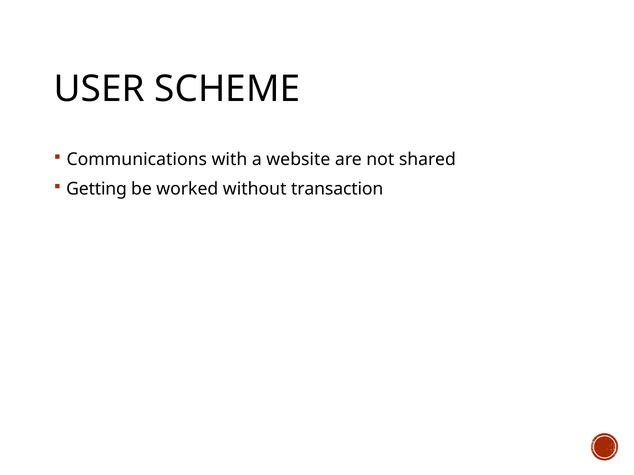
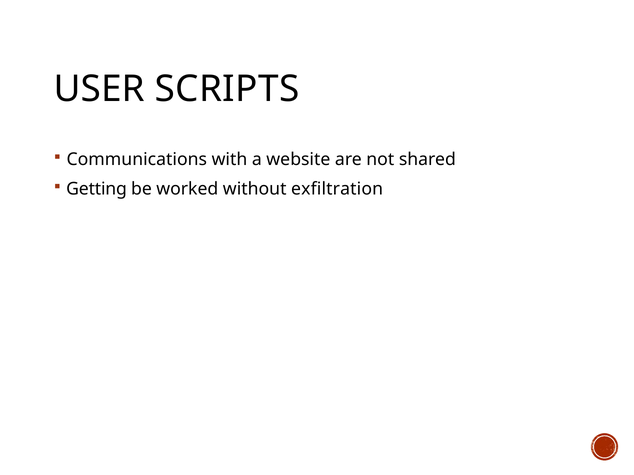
SCHEME: SCHEME -> SCRIPTS (227, 89)
transaction: transaction -> exfiltration (337, 189)
